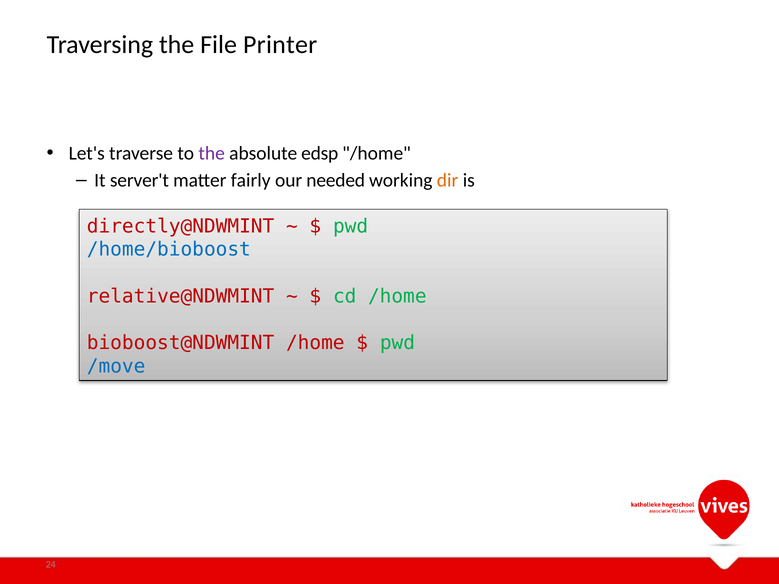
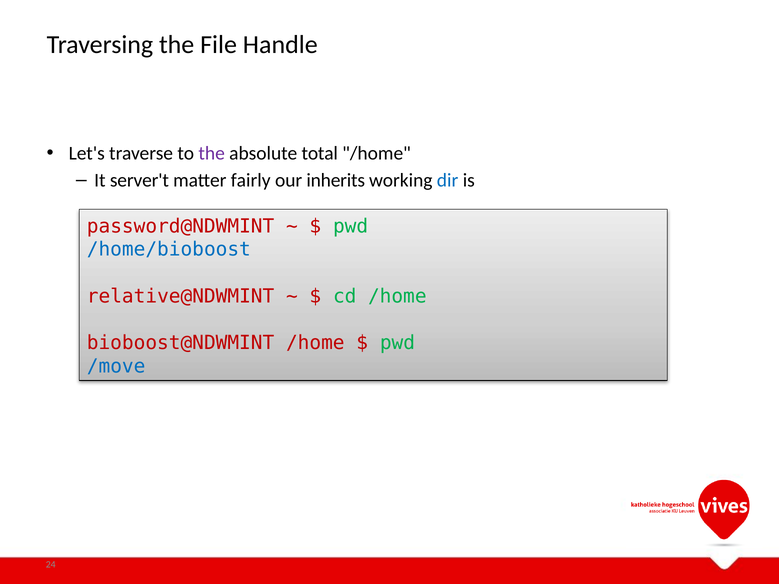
Printer: Printer -> Handle (280, 45)
edsp: edsp -> total (320, 153)
needed: needed -> inherits (336, 181)
dir colour: orange -> blue (448, 181)
directly@NDWMINT: directly@NDWMINT -> password@NDWMINT (181, 226)
